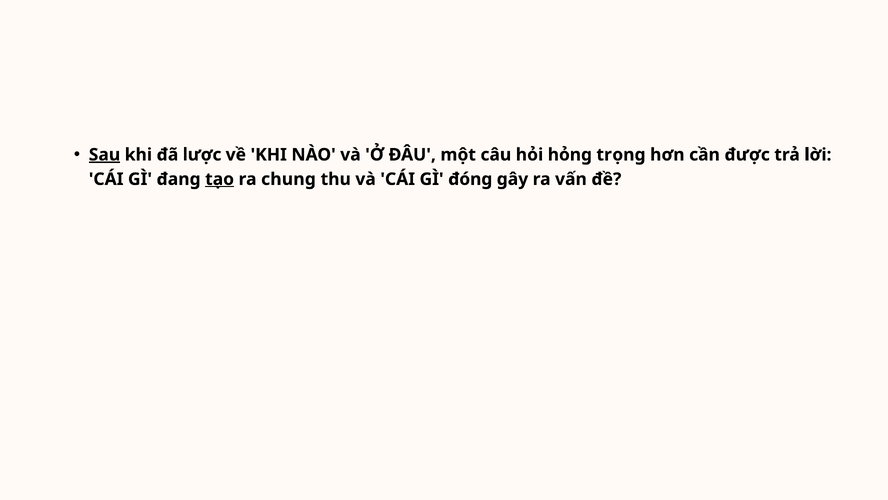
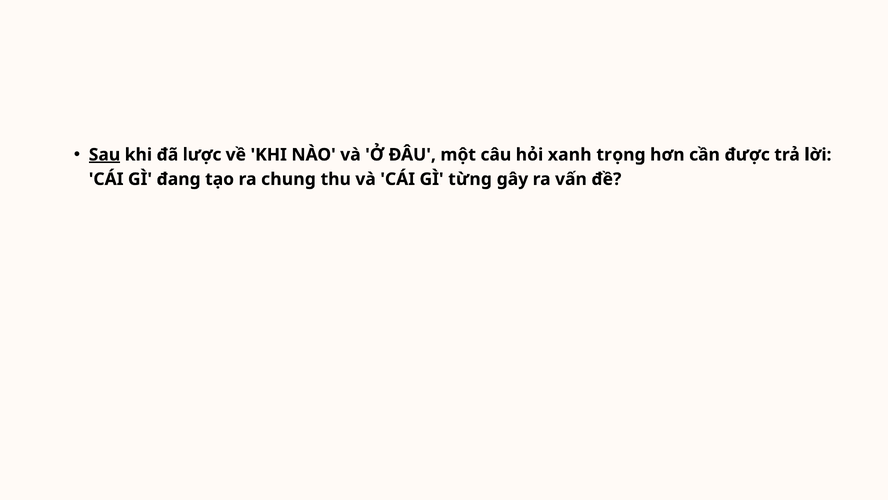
hỏng: hỏng -> xanh (570, 155)
tạo underline: present -> none (220, 179)
đóng: đóng -> từng (470, 179)
